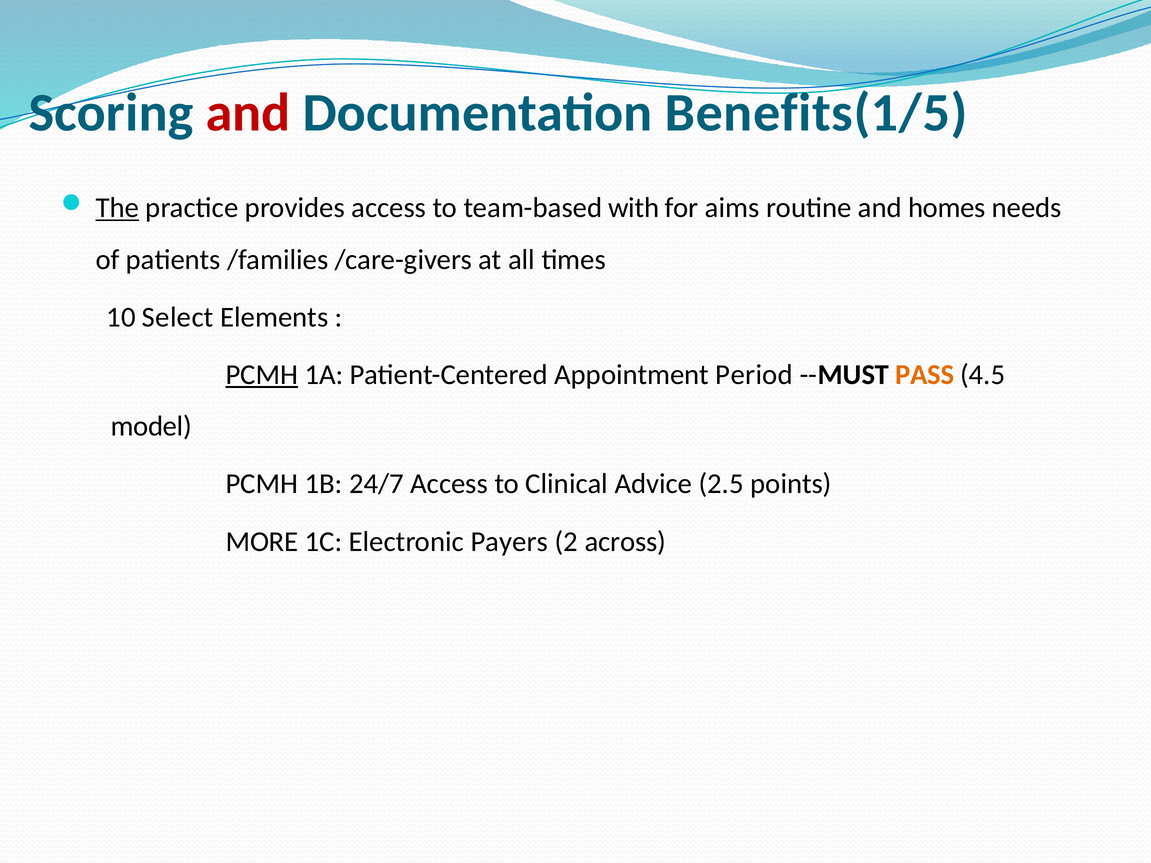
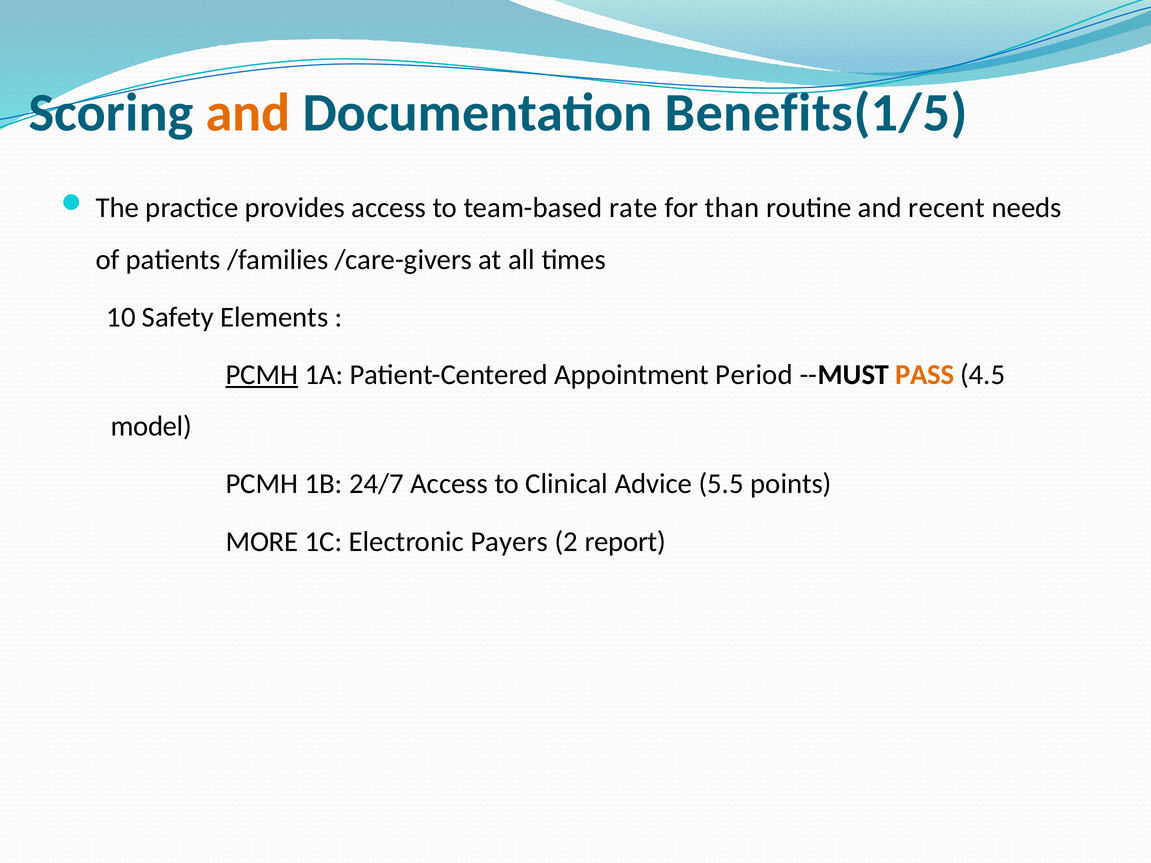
and colour: red -> orange (248, 113)
The underline: present -> none (117, 208)
with: with -> rate (633, 208)
aims: aims -> than (732, 208)
homes: homes -> recent (947, 208)
Select: Select -> Safety (178, 317)
2.5: 2.5 -> 5.5 (721, 484)
across: across -> report (625, 542)
